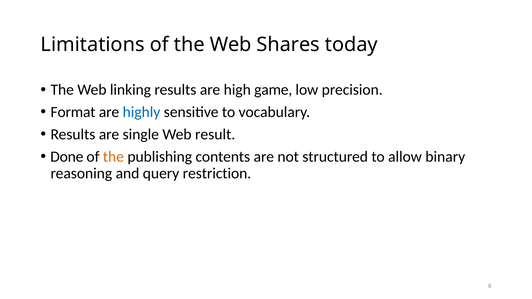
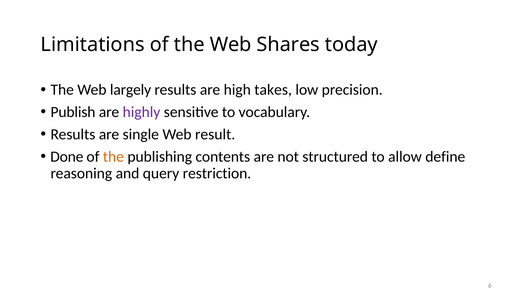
linking: linking -> largely (131, 90)
game: game -> takes (273, 90)
Format: Format -> Publish (73, 112)
highly colour: blue -> purple (141, 112)
binary: binary -> define (445, 157)
